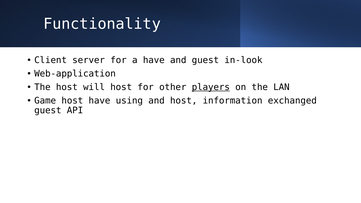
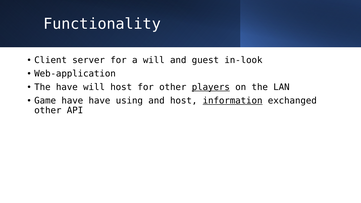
a have: have -> will (154, 60)
The host: host -> have (67, 87)
Game host: host -> have (72, 101)
information underline: none -> present (233, 101)
guest: guest -> other (48, 110)
